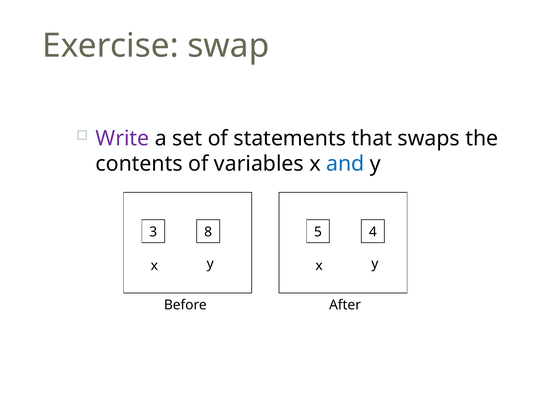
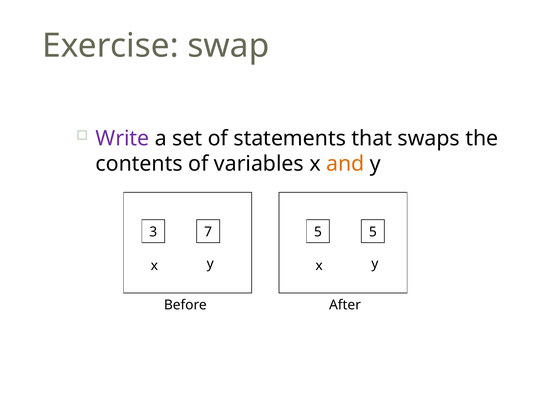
and colour: blue -> orange (345, 164)
8: 8 -> 7 (208, 232)
5 4: 4 -> 5 (373, 232)
